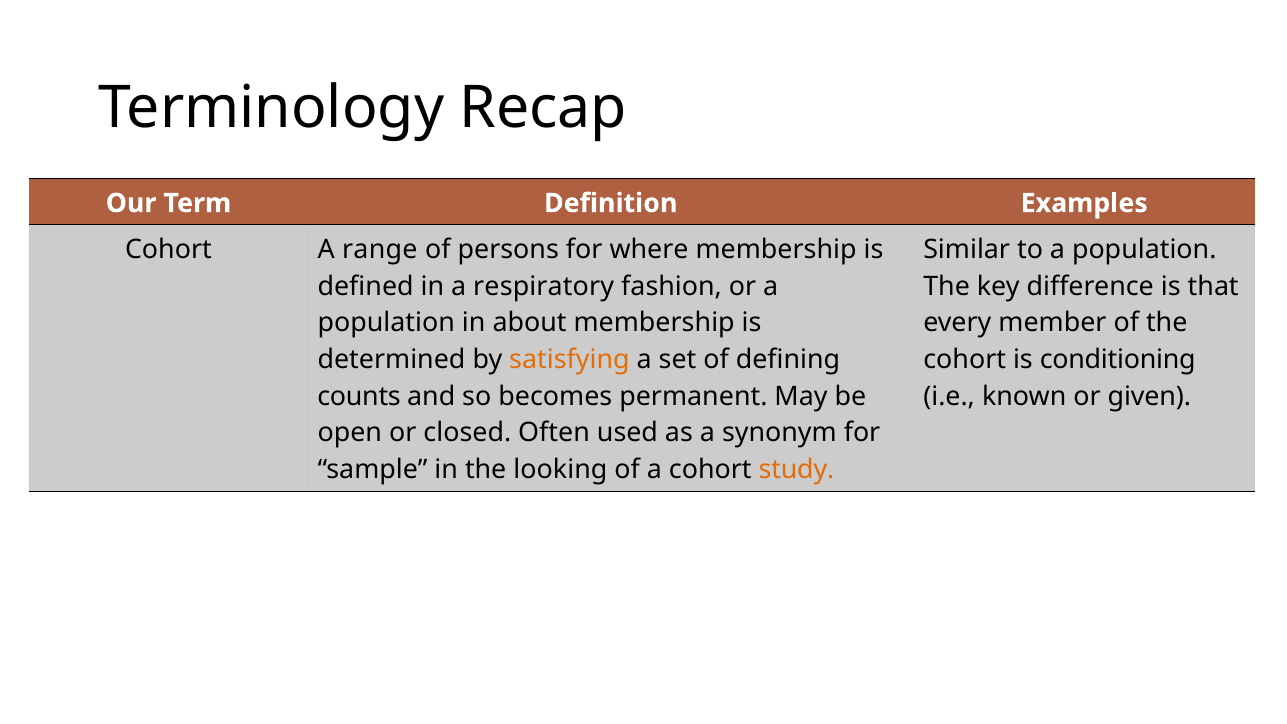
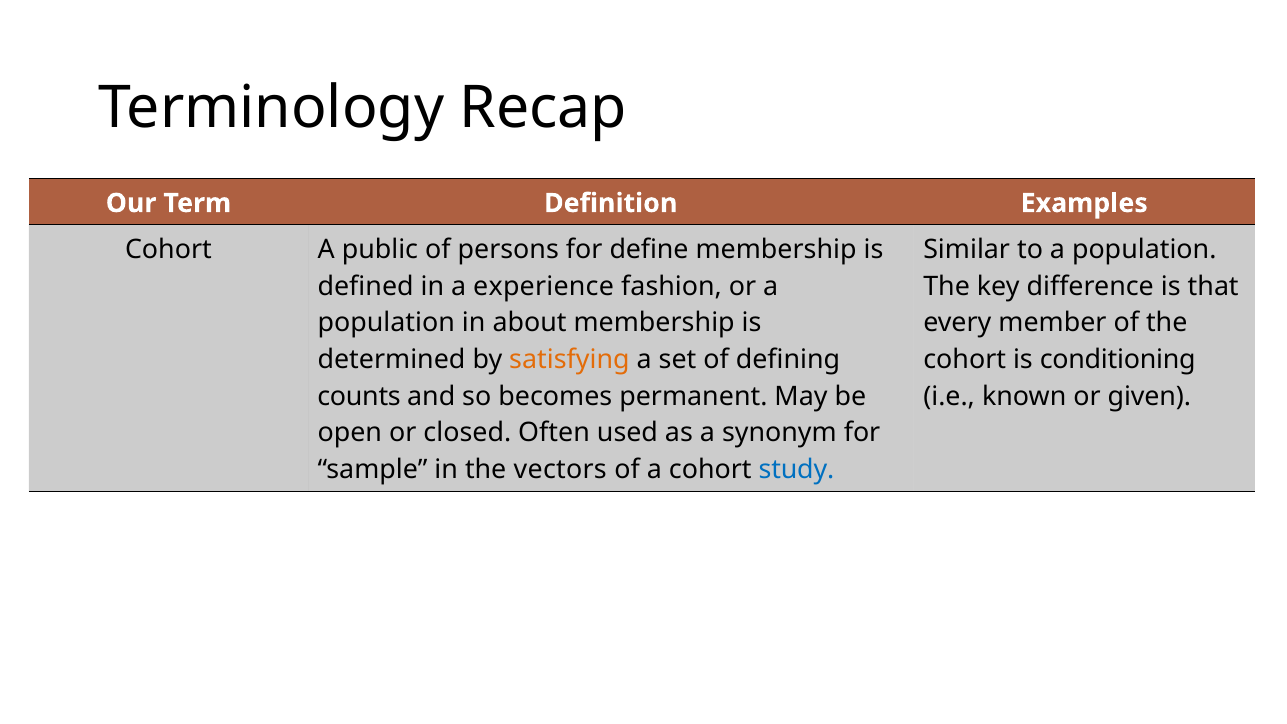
range: range -> public (380, 250)
where: where -> define (649, 250)
respiratory: respiratory -> experience (544, 286)
looking: looking -> vectors (560, 470)
study colour: orange -> blue (796, 470)
